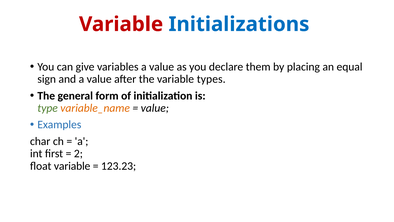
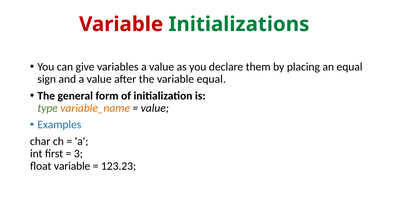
Initializations colour: blue -> green (239, 24)
variable types: types -> equal (211, 79)
2: 2 -> 3 (78, 153)
